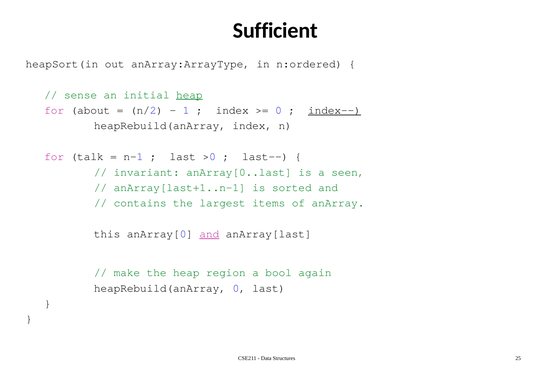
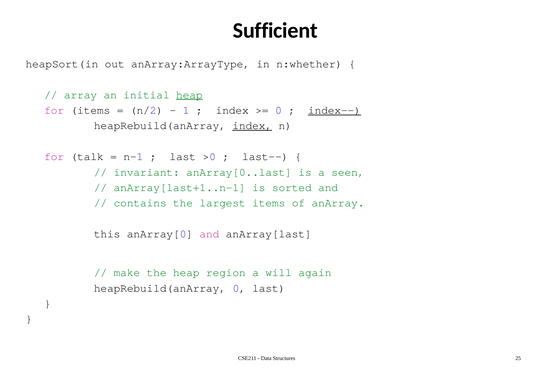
n:ordered: n:ordered -> n:whether (309, 64)
sense: sense -> array (81, 95)
for about: about -> items (90, 110)
index underline: none -> present (252, 125)
and underline: present -> none (209, 234)
bool: bool -> will (279, 272)
